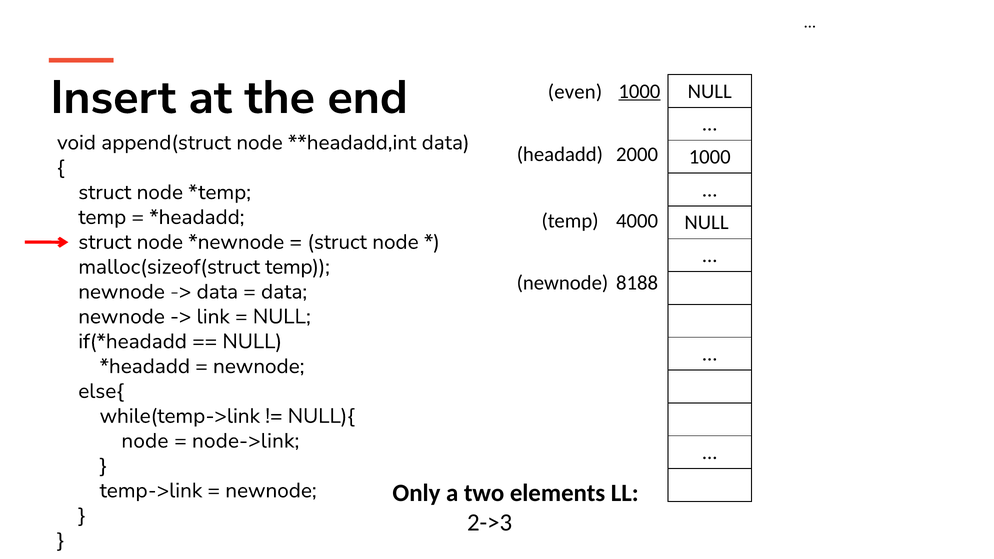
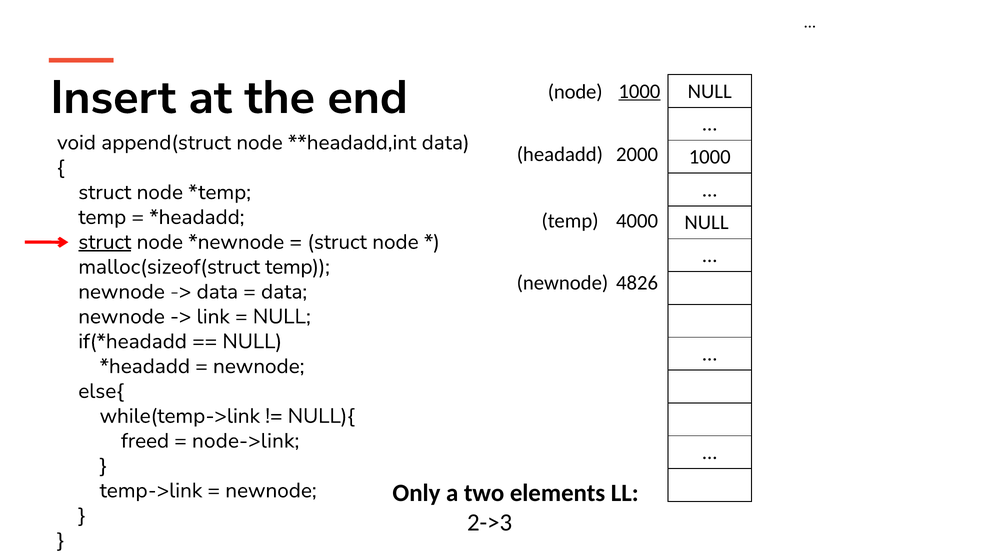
even: even -> node (575, 92)
struct underline: none -> present (105, 242)
8188: 8188 -> 4826 (637, 283)
node: node -> freed (145, 441)
